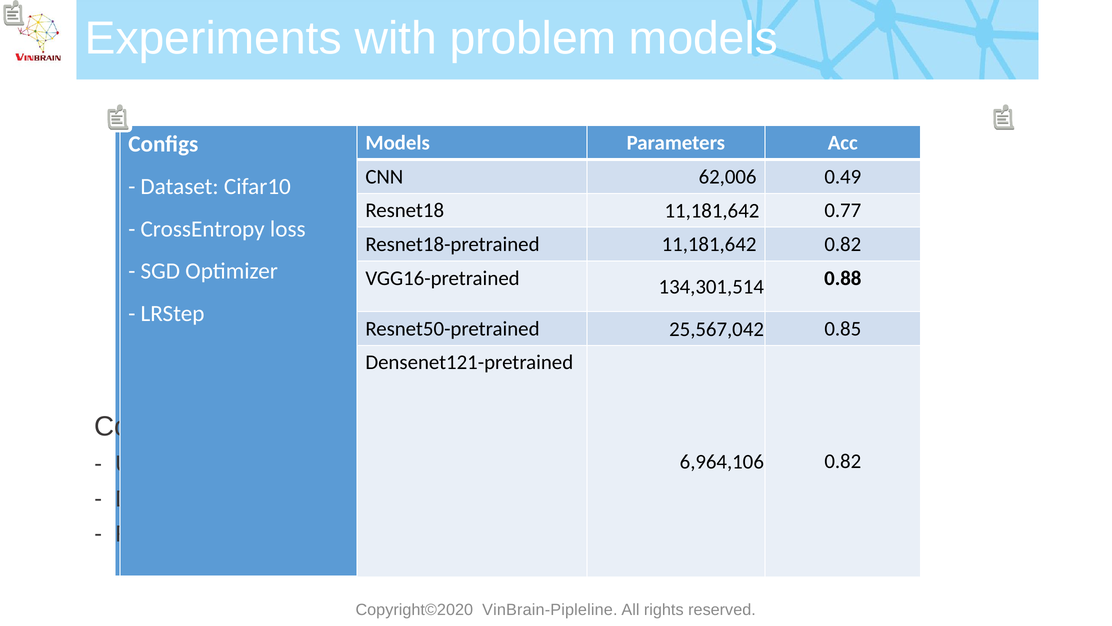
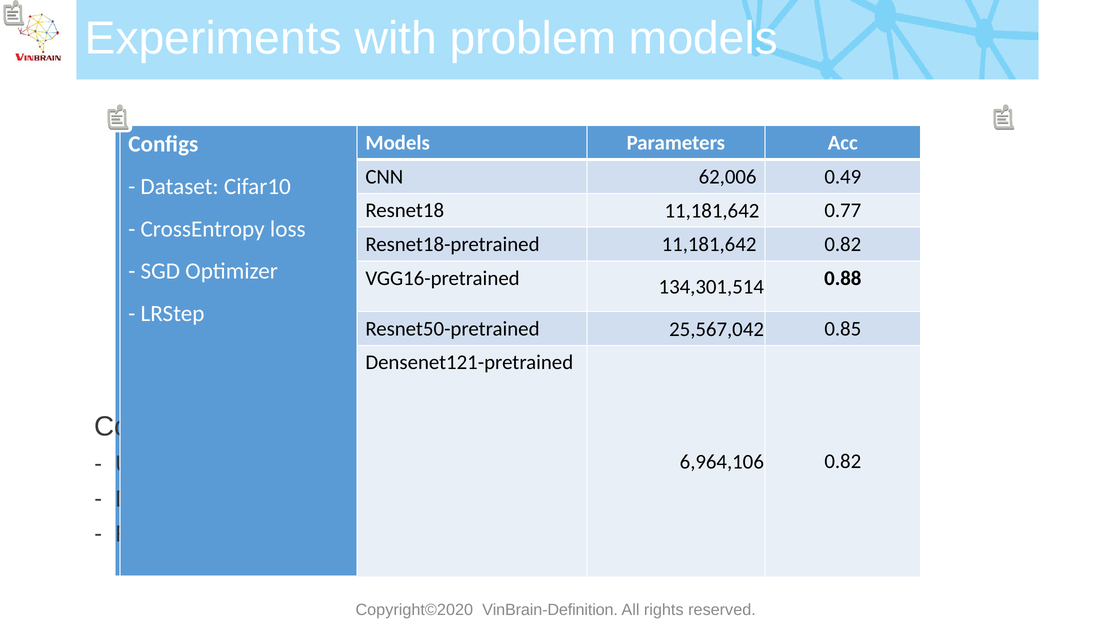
VinBrain-Pipleline: VinBrain-Pipleline -> VinBrain-Definition (550, 609)
